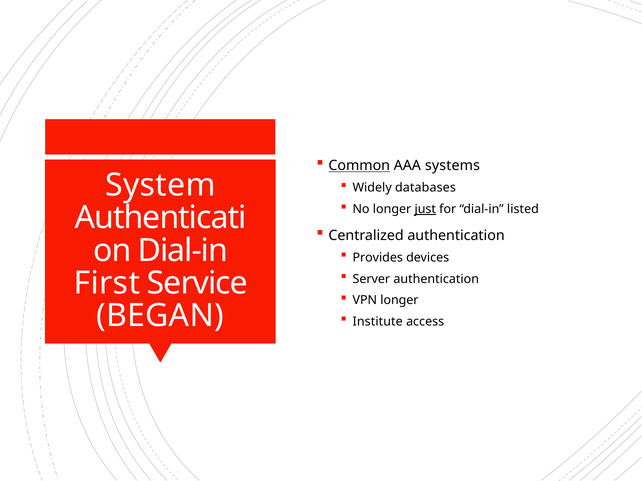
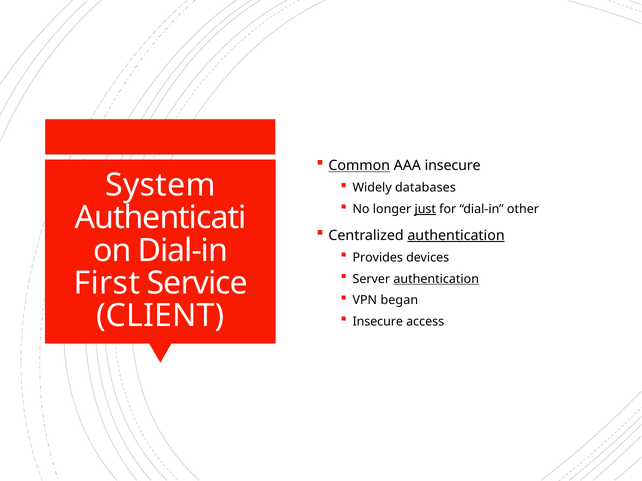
AAA systems: systems -> insecure (453, 166)
listed: listed -> other (523, 209)
authentication underline: none -> present (456, 236)
authentication underline: none -> present (436, 279)
VPN longer: longer -> began (399, 301)
BEGAN: BEGAN -> CLIENT (160, 316)
Institute: Institute -> Insecure (378, 322)
